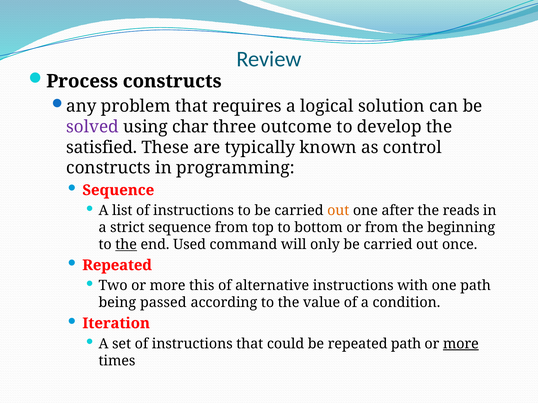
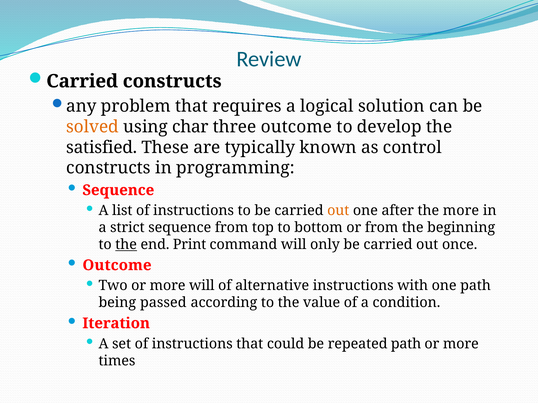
Process: Process -> Carried (82, 81)
solved colour: purple -> orange (93, 127)
the reads: reads -> more (461, 211)
Used: Used -> Print (190, 245)
Repeated: Repeated -> Outcome (117, 266)
more this: this -> will (202, 286)
more underline: present -> none (461, 344)
